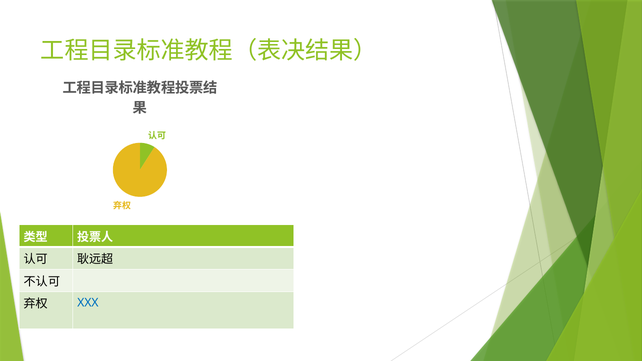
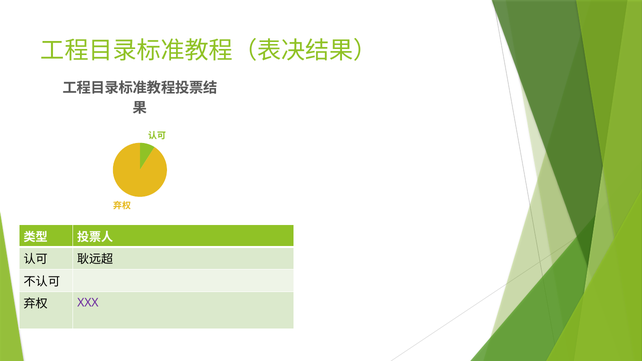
XXX colour: blue -> purple (88, 303)
